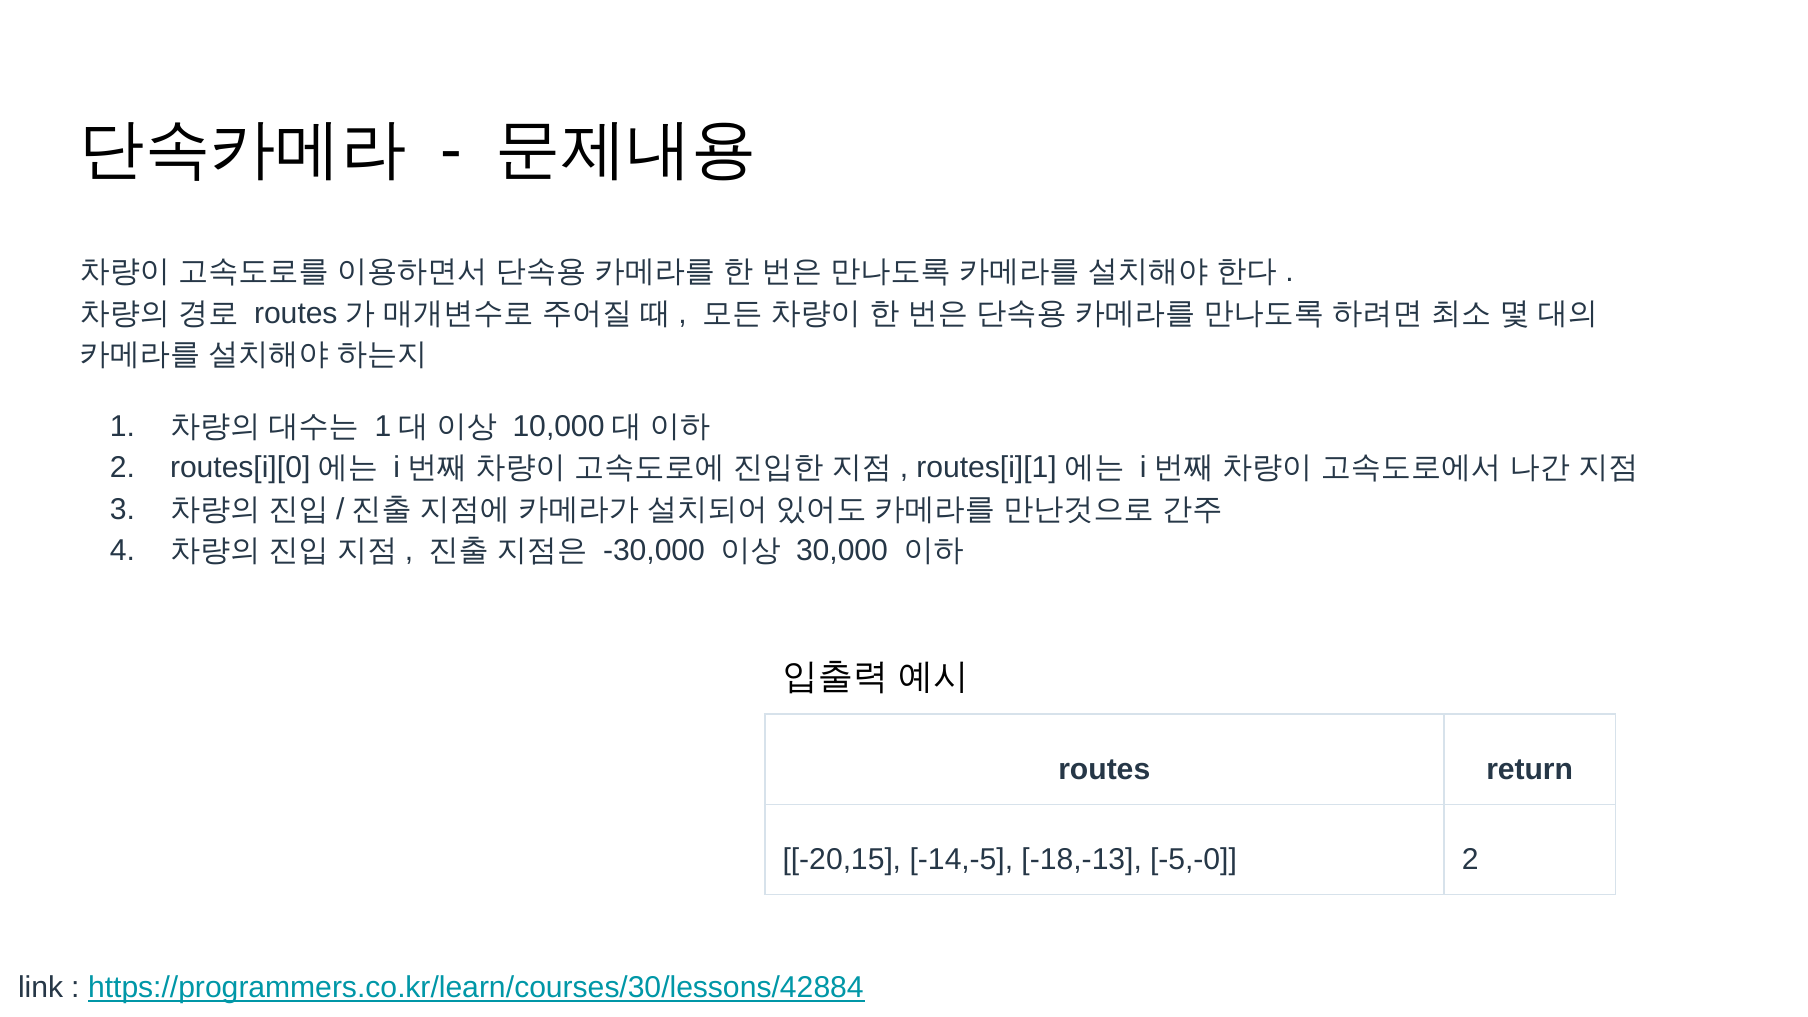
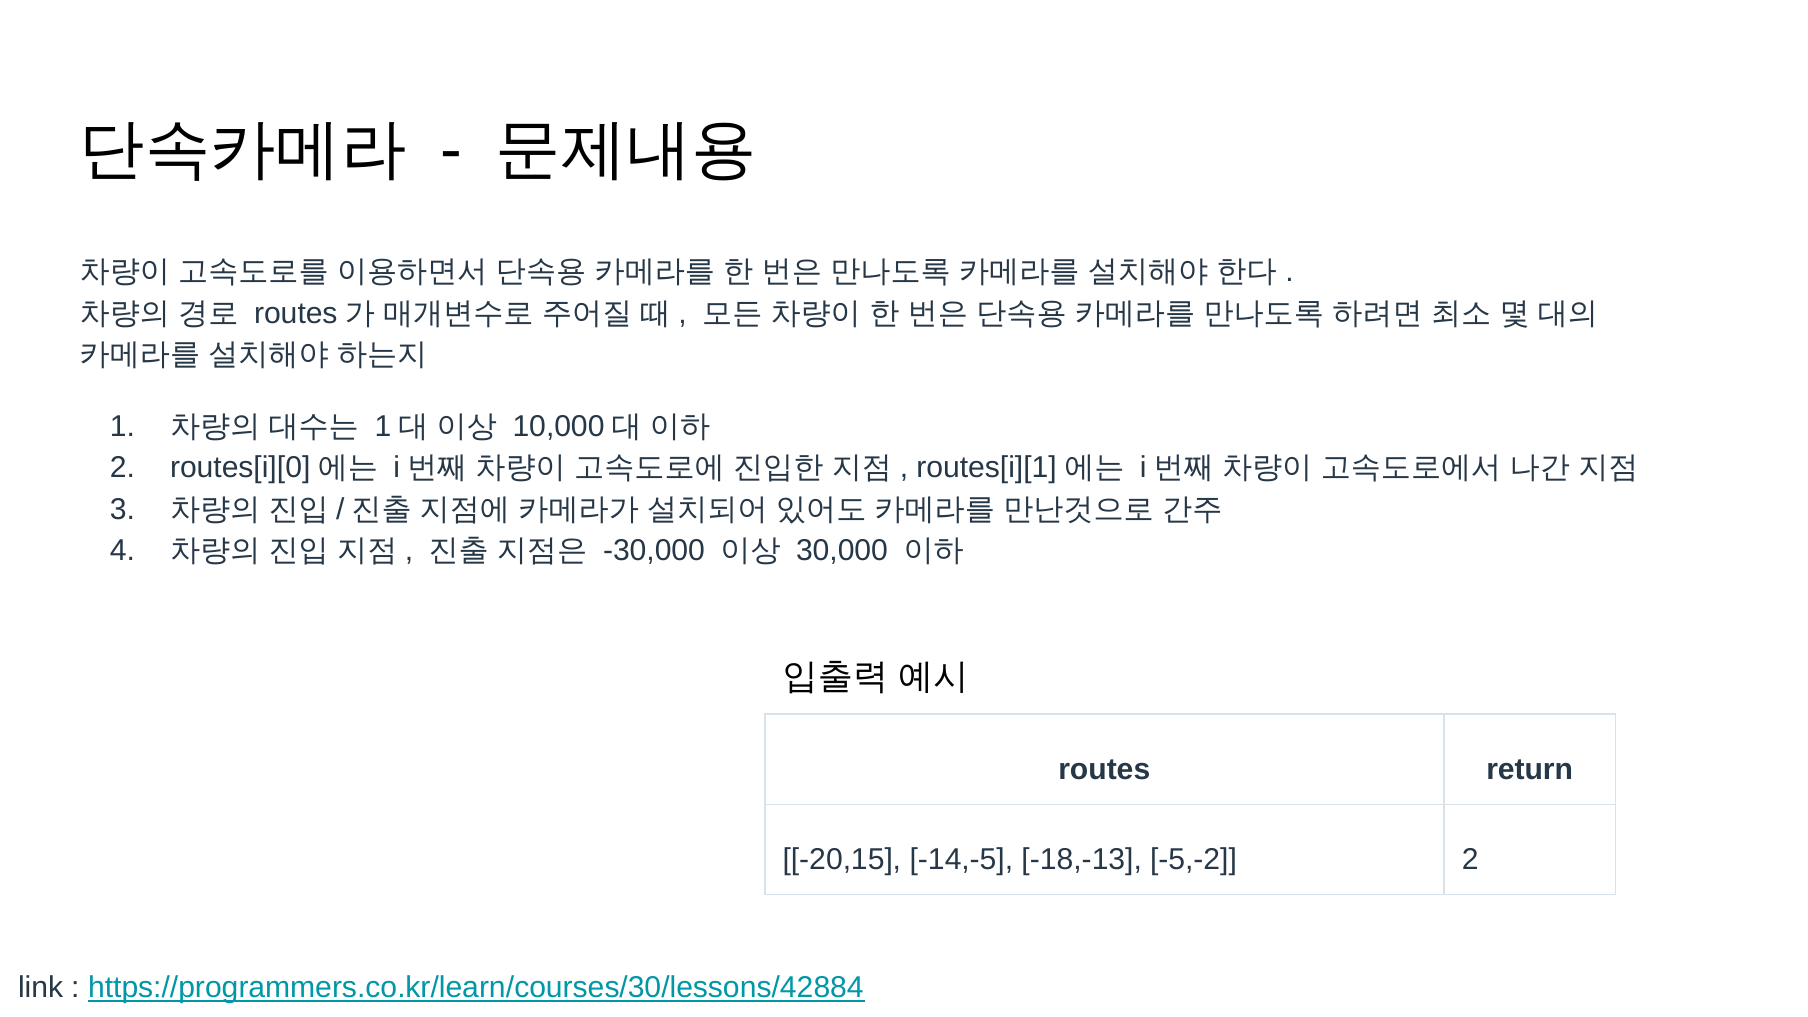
-5,-0: -5,-0 -> -5,-2 (1193, 860)
